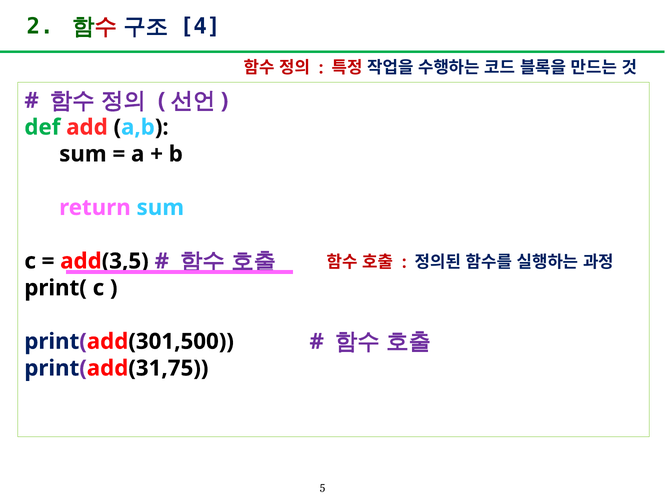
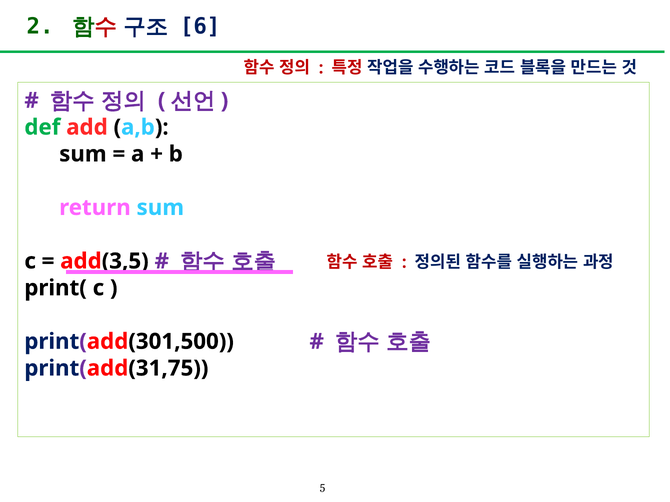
4: 4 -> 6 (200, 26)
